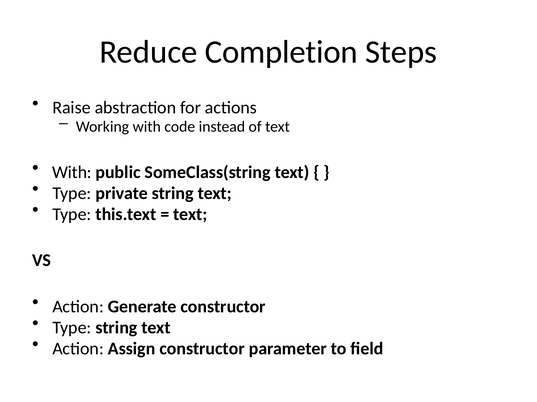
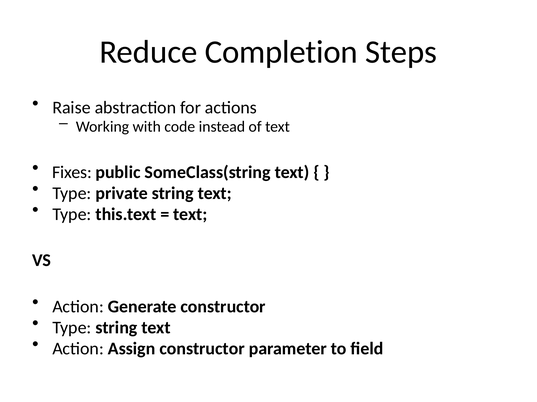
With: With -> Fixes (72, 173)
